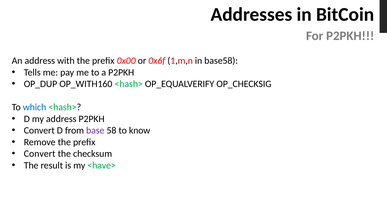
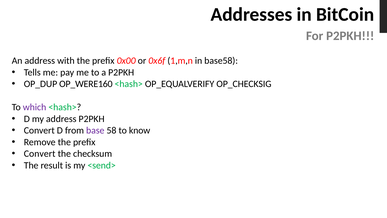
OP_WITH160: OP_WITH160 -> OP_WERE160 (86, 84)
which colour: blue -> purple (35, 107)
<have>: <have> -> <send> (102, 165)
